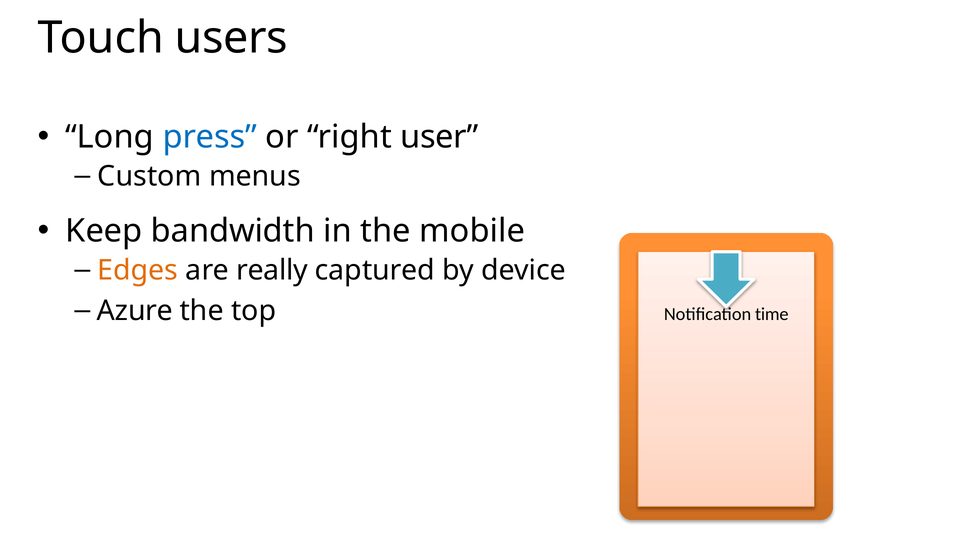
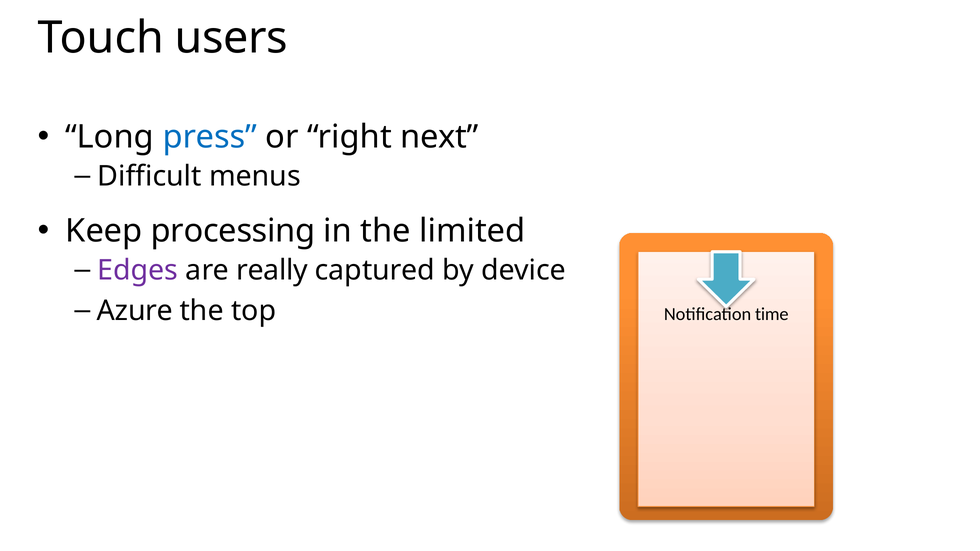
user: user -> next (439, 137)
Custom: Custom -> Difficult (150, 177)
bandwidth: bandwidth -> processing (233, 231)
mobile: mobile -> limited (472, 231)
Edges colour: orange -> purple (138, 271)
